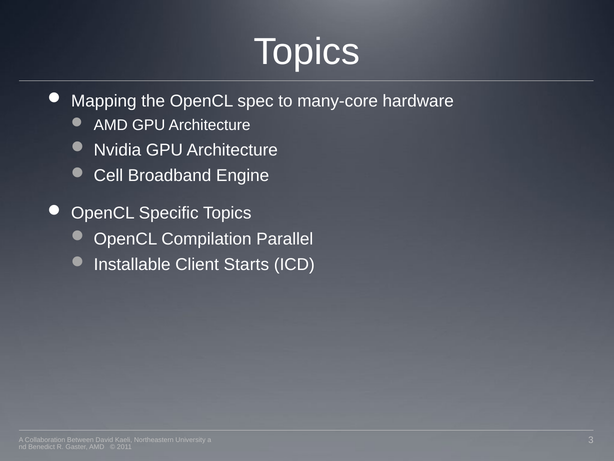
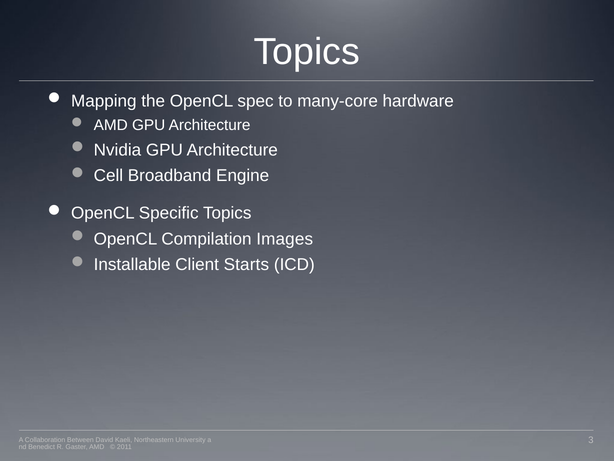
Parallel: Parallel -> Images (285, 239)
